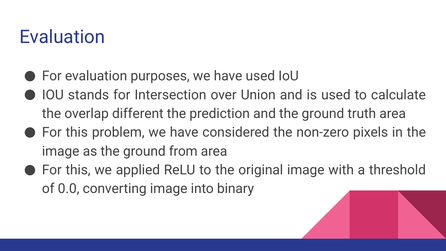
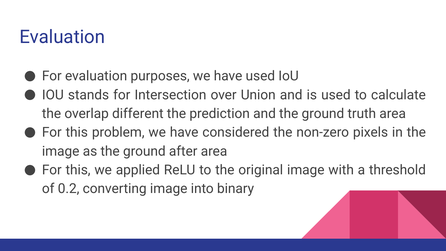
from: from -> after (183, 151)
0.0: 0.0 -> 0.2 (69, 189)
